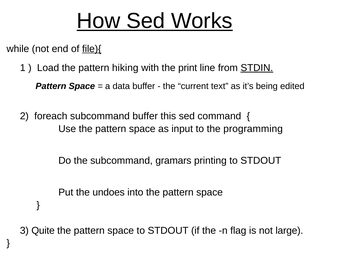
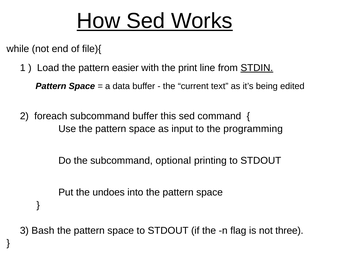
file){ underline: present -> none (92, 49)
hiking: hiking -> easier (125, 68)
gramars: gramars -> optional (173, 160)
Quite: Quite -> Bash (43, 230)
large: large -> three (289, 230)
